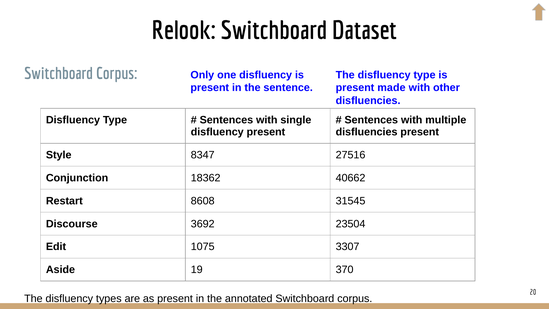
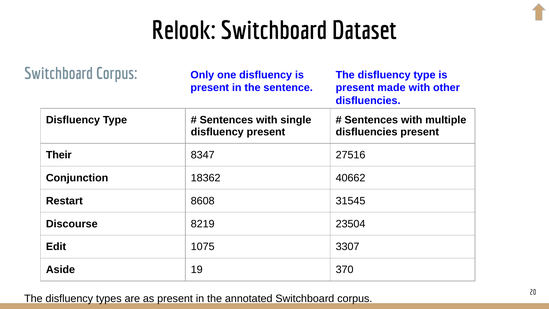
Style: Style -> Their (59, 155)
3692: 3692 -> 8219 (203, 224)
